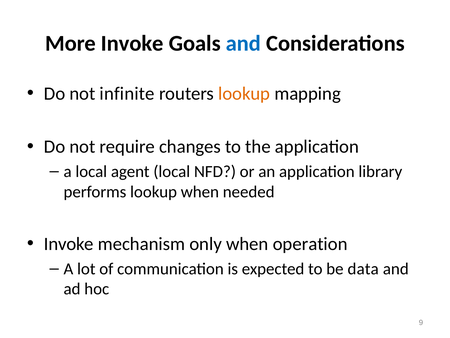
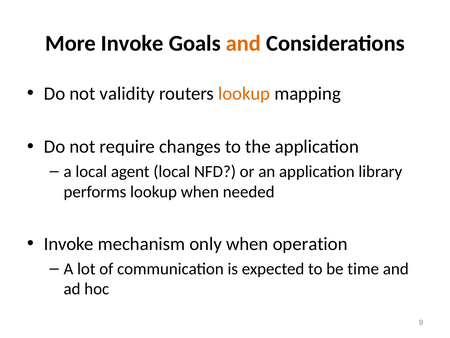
and colour: blue -> orange (243, 43)
infinite: infinite -> validity (127, 94)
data: data -> time (363, 268)
